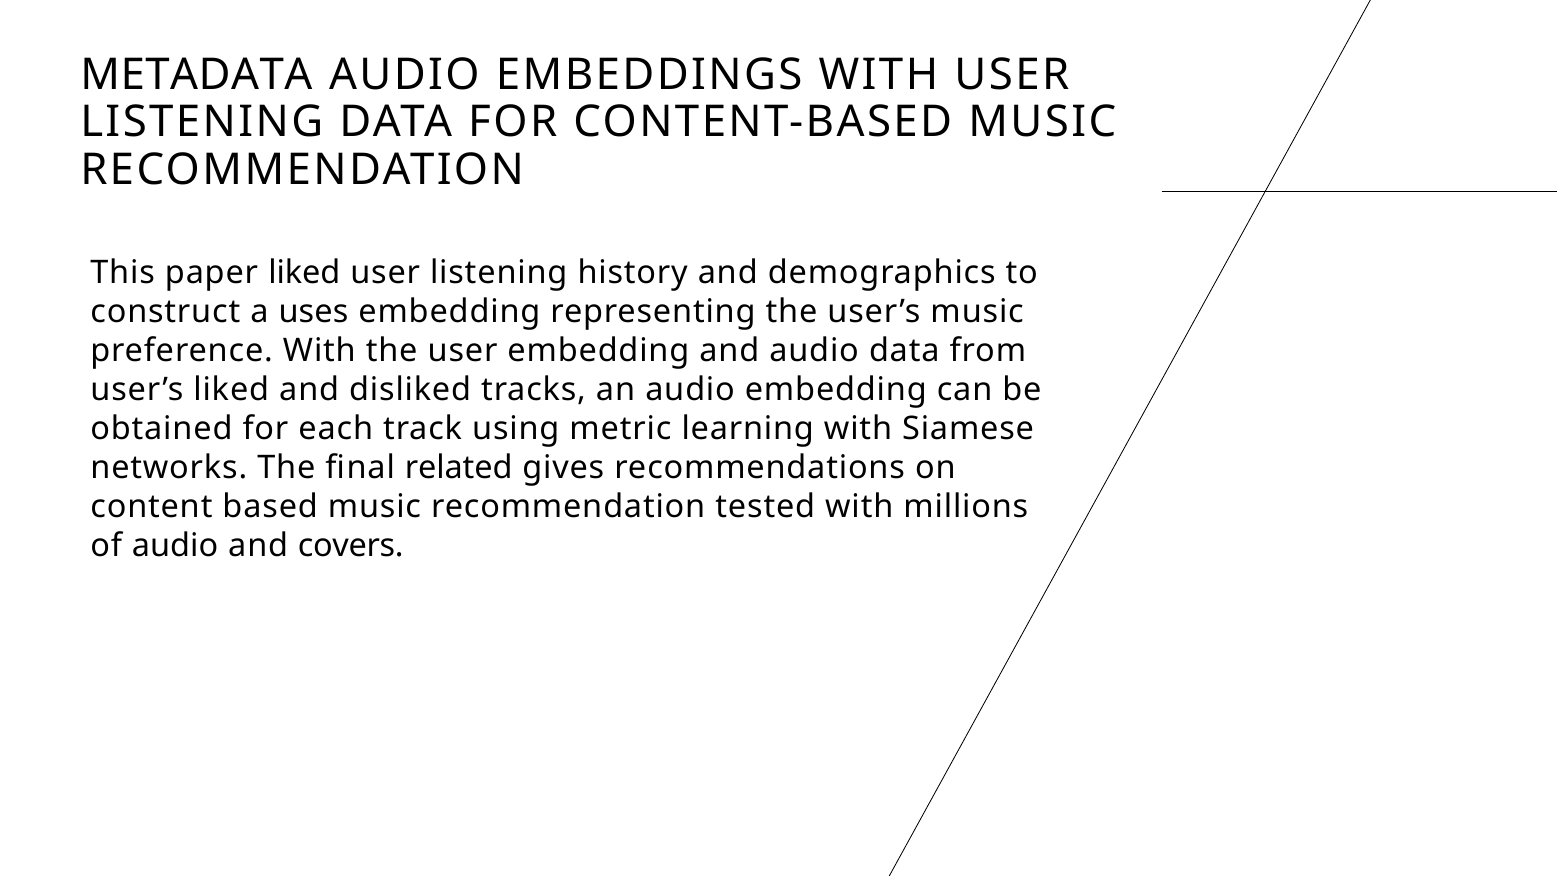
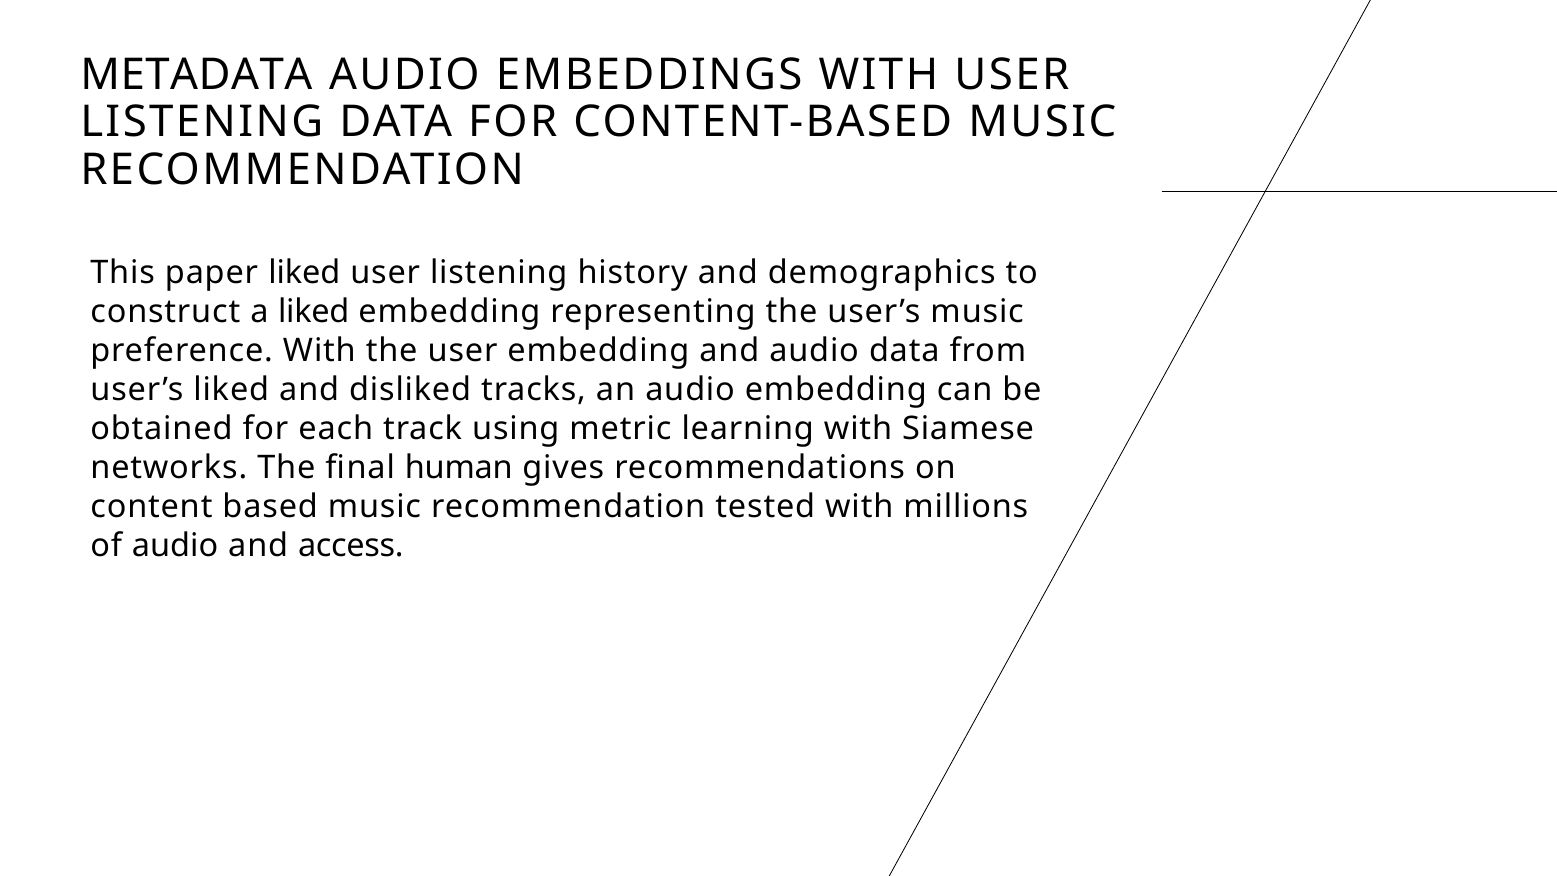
a uses: uses -> liked (314, 312)
related: related -> human (459, 468)
covers: covers -> access (351, 545)
